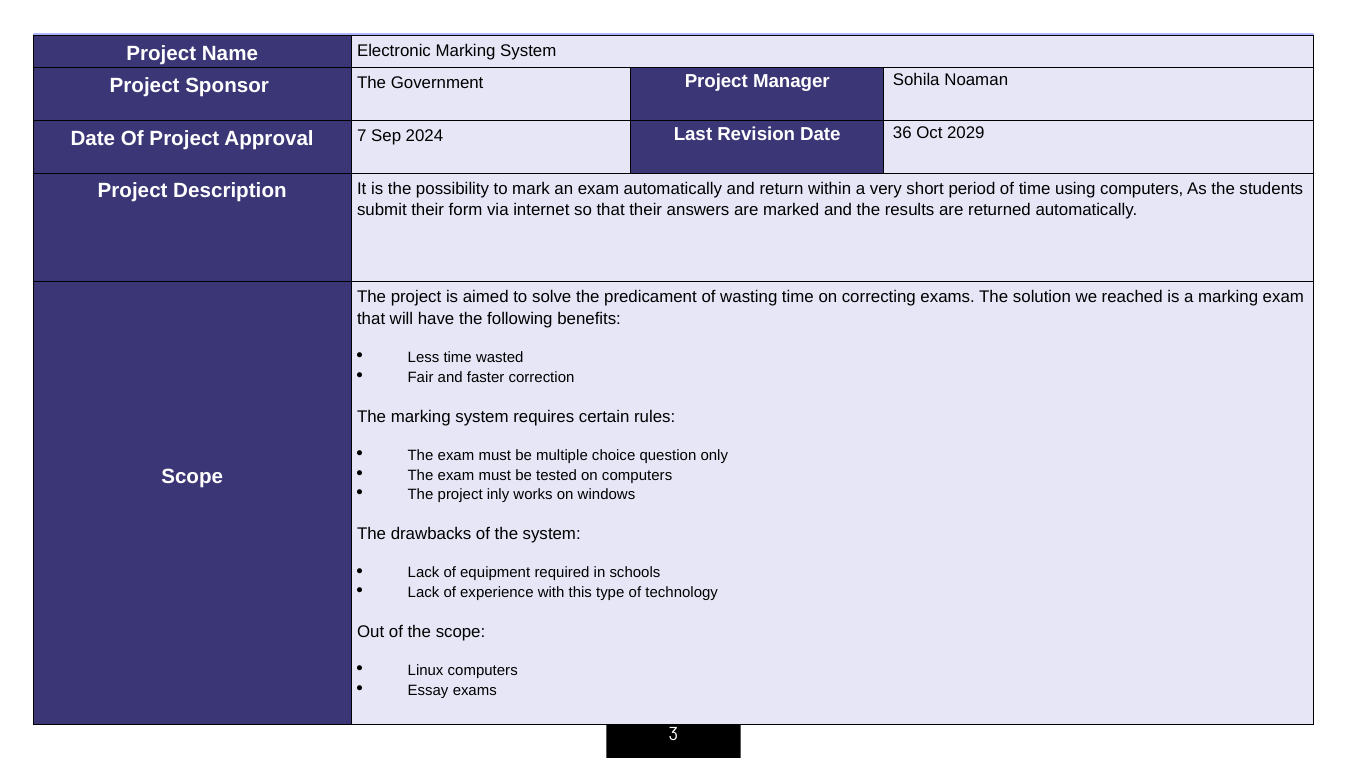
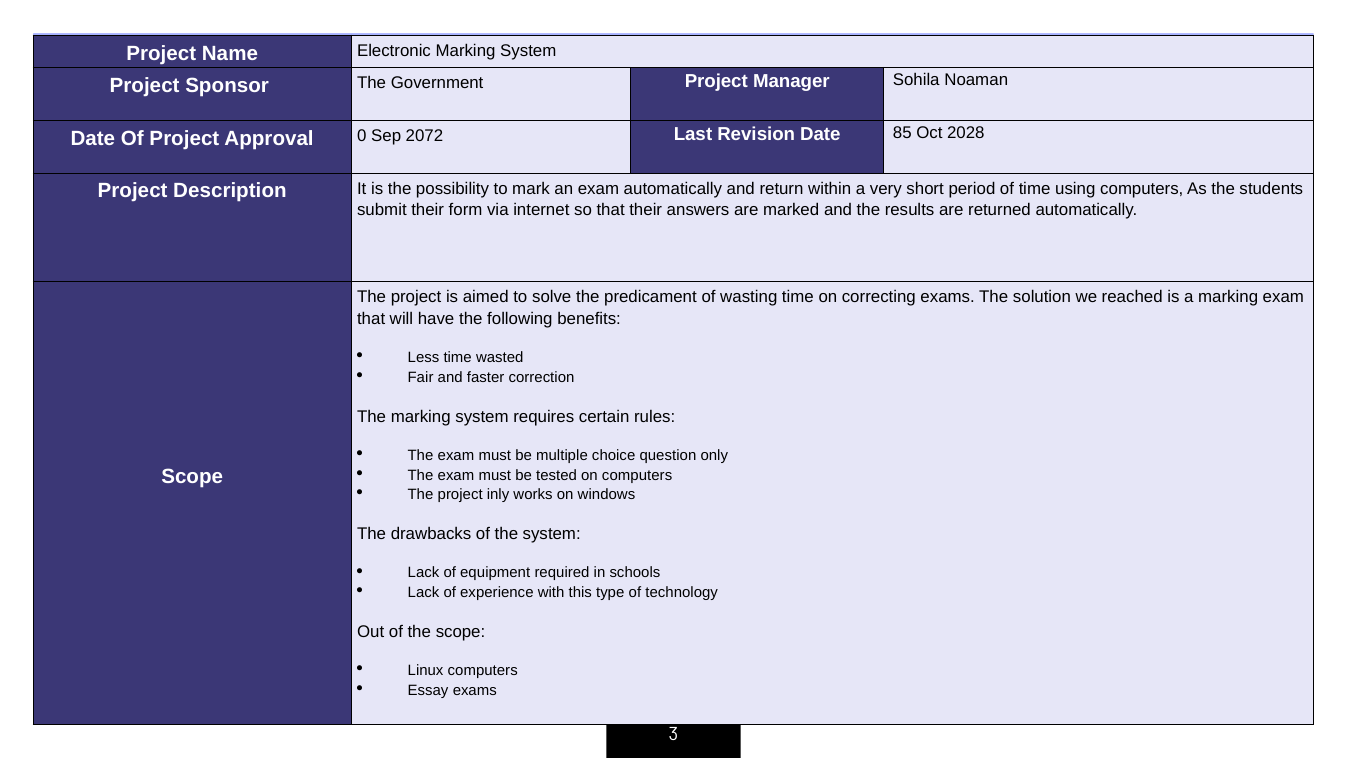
7: 7 -> 0 (362, 136)
2024: 2024 -> 2072 (424, 136)
36: 36 -> 85 (902, 133)
2029: 2029 -> 2028 (966, 133)
